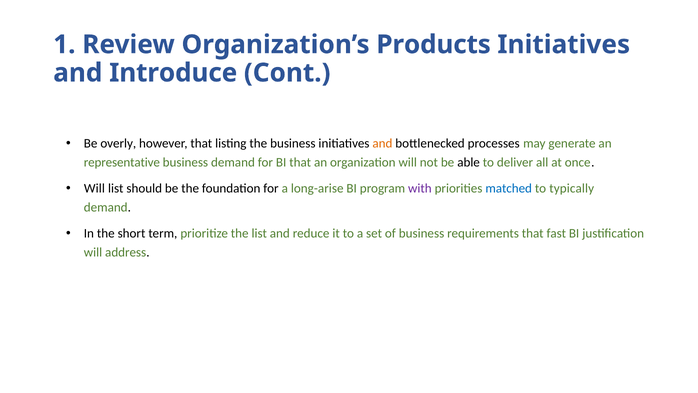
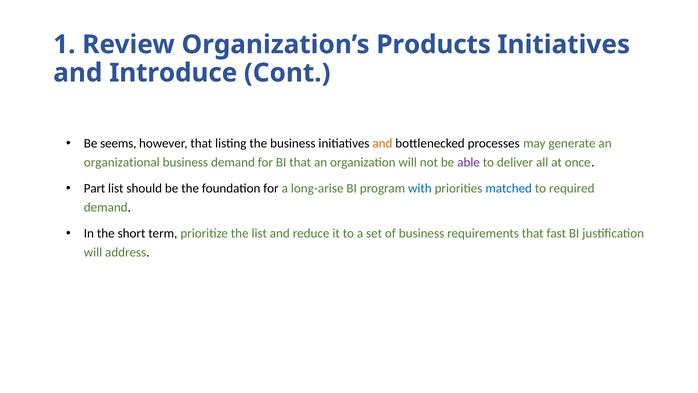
overly: overly -> seems (118, 143)
representative: representative -> organizational (122, 162)
able colour: black -> purple (469, 162)
Will: Will -> Part (95, 188)
with colour: purple -> blue (420, 188)
typically: typically -> required (572, 188)
